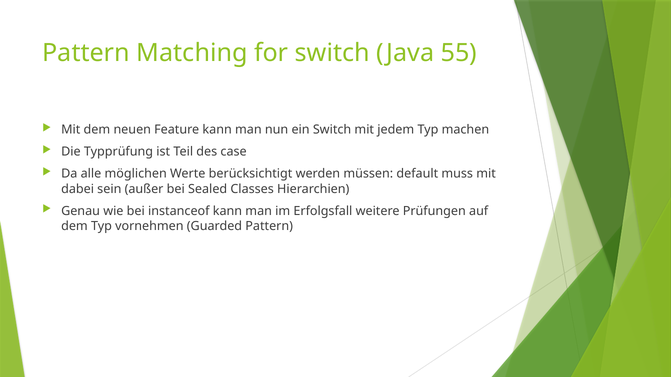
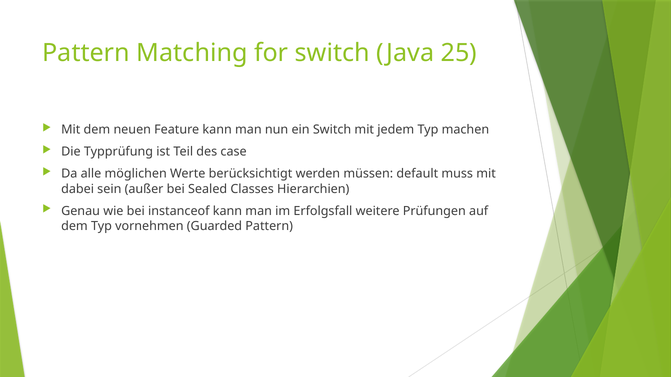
55: 55 -> 25 (459, 53)
